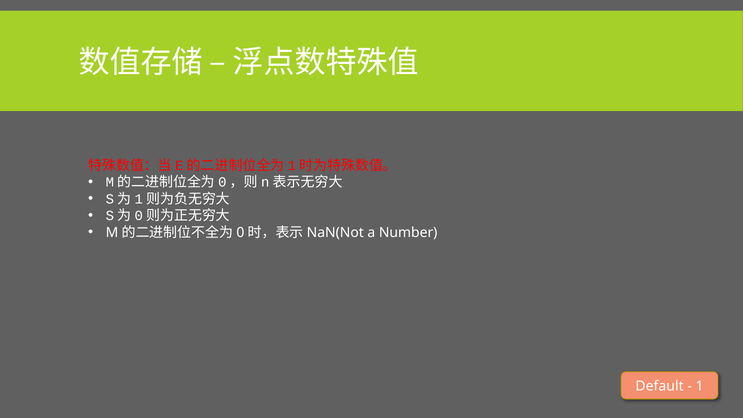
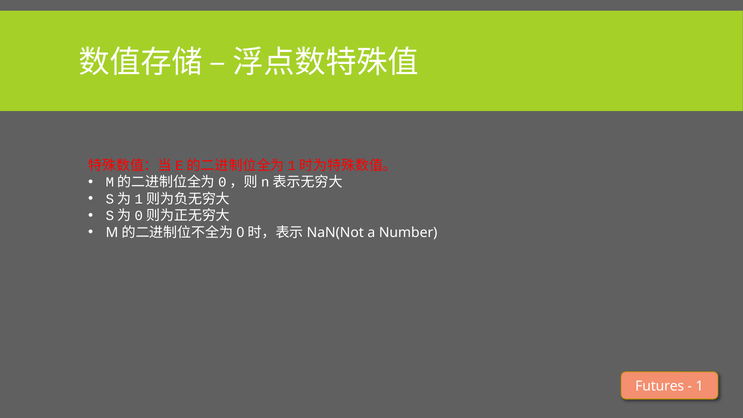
Default: Default -> Futures (660, 386)
